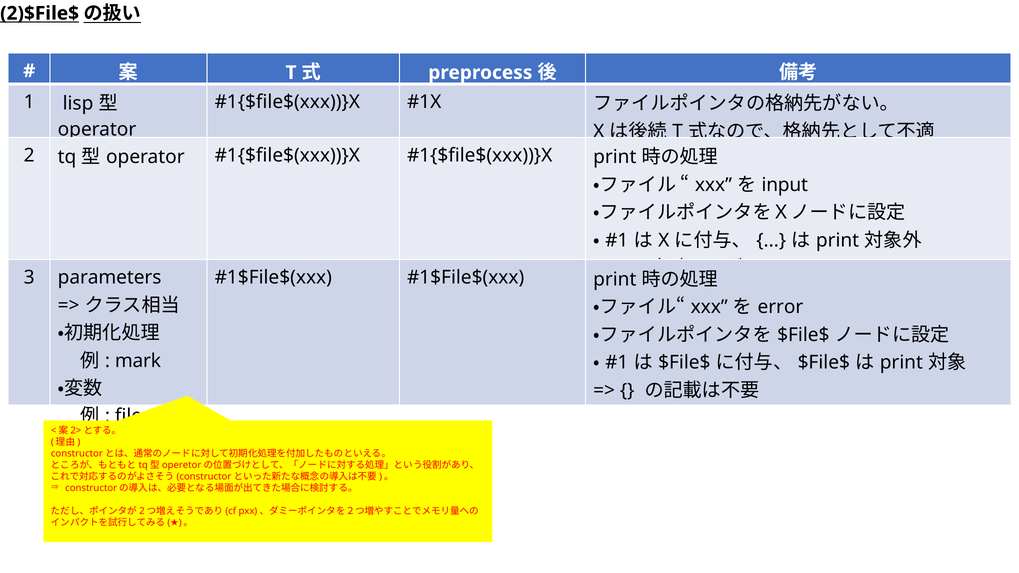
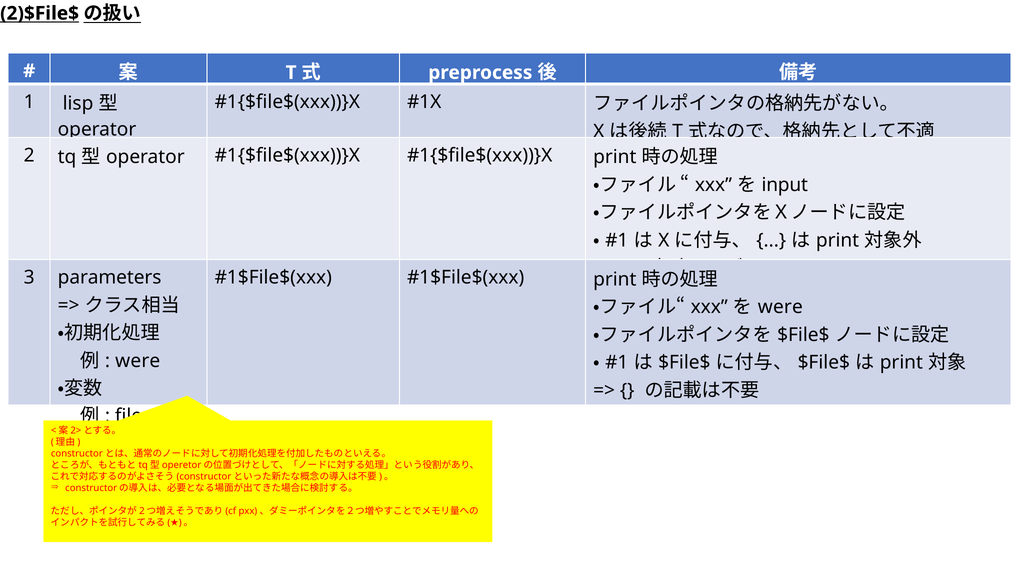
error: error -> were (780, 307)
mark: mark -> were (138, 361)
